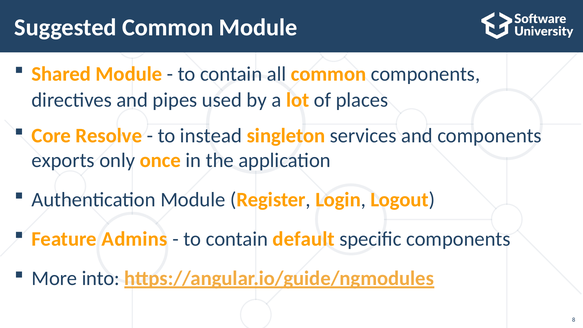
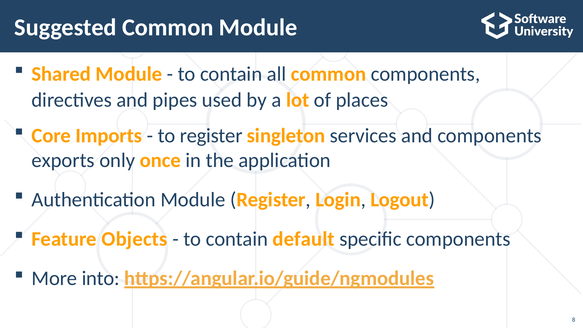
Resolve: Resolve -> Imports (109, 136)
to instead: instead -> register (211, 136)
Admins: Admins -> Objects (135, 239)
